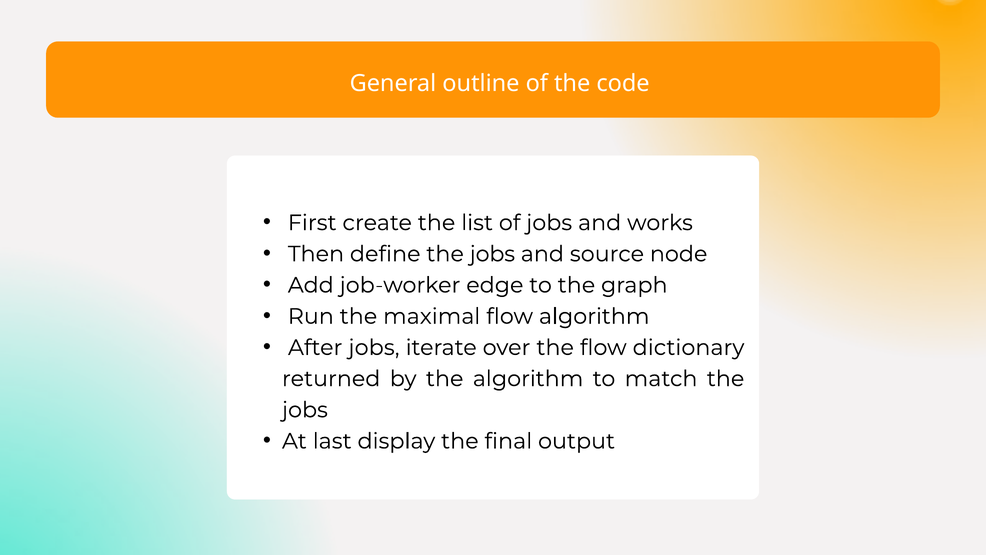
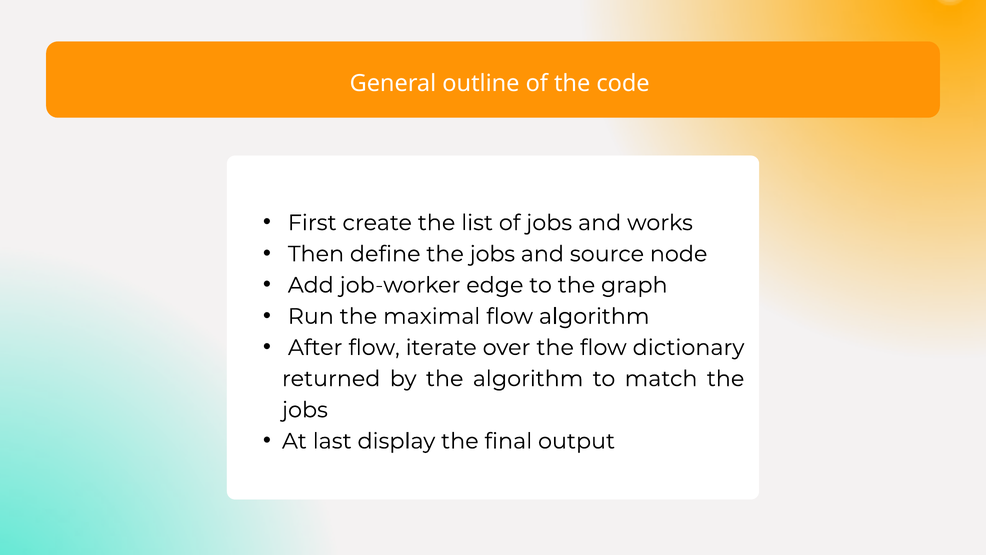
After jobs: jobs -> flow (374, 347)
